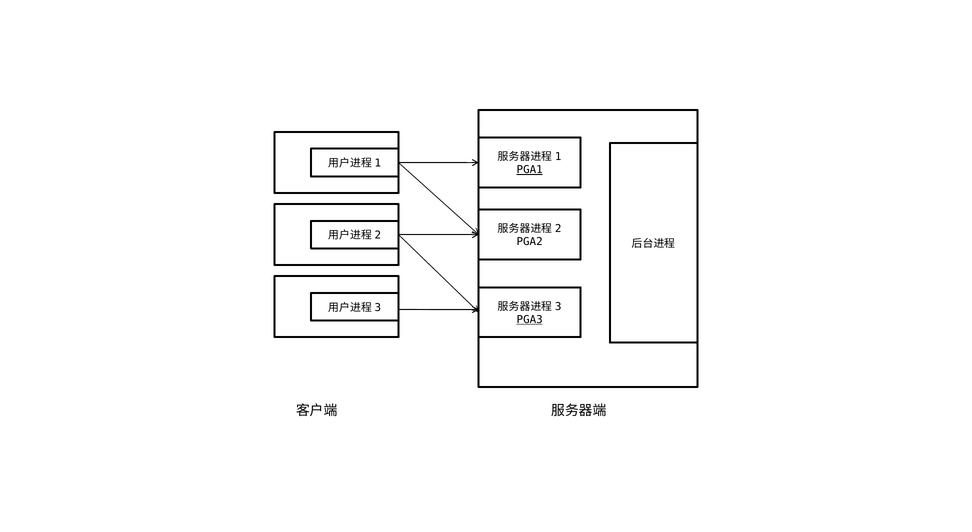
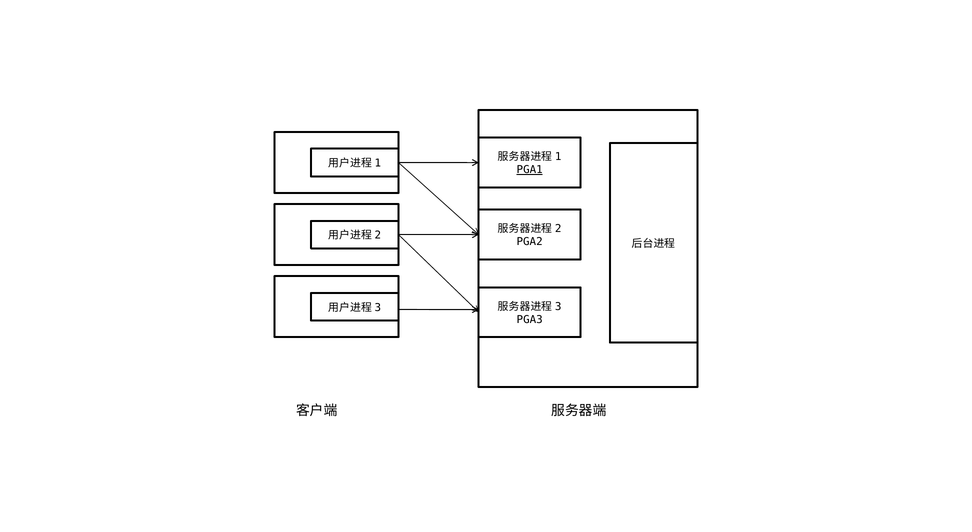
PGA3 underline: present -> none (530, 320)
